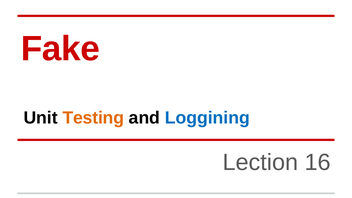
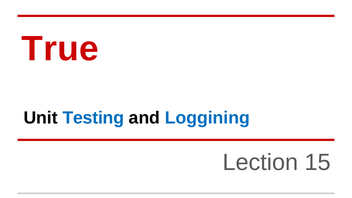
Fake: Fake -> True (60, 49)
Testing colour: orange -> blue (93, 118)
16: 16 -> 15 (318, 162)
